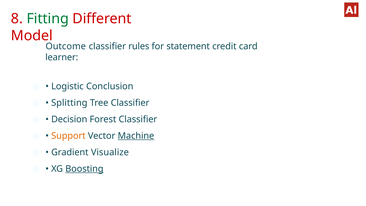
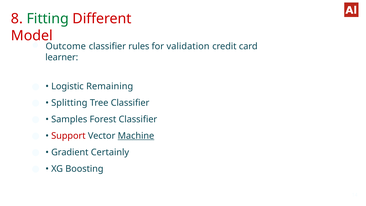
statement: statement -> validation (188, 46)
Conclusion: Conclusion -> Remaining (110, 86)
Decision: Decision -> Samples (69, 119)
Support colour: orange -> red (68, 136)
Visualize: Visualize -> Certainly (110, 152)
Boosting underline: present -> none (84, 169)
